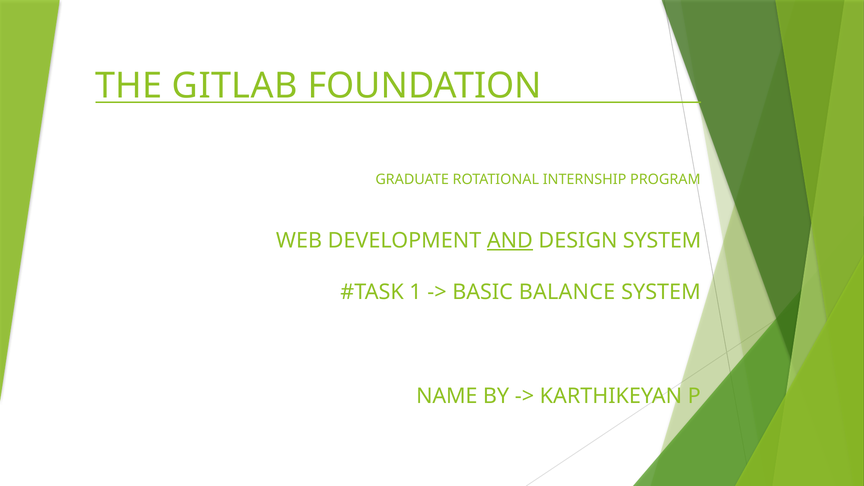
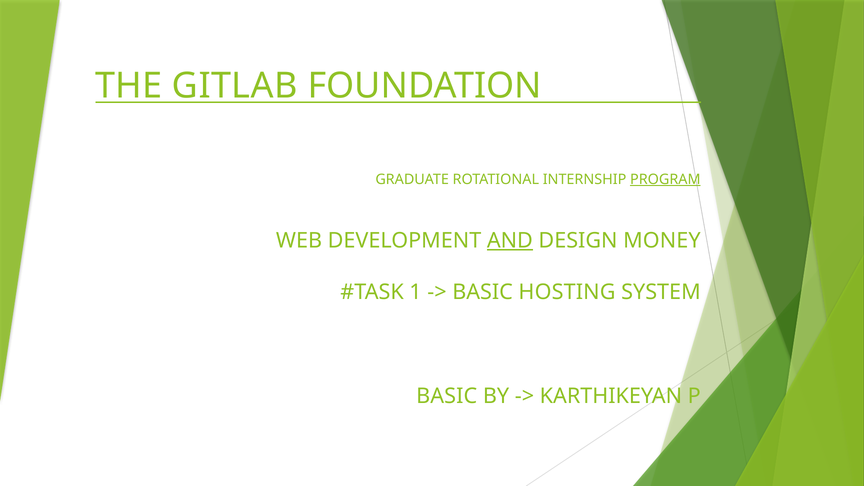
PROGRAM underline: none -> present (665, 179)
DESIGN SYSTEM: SYSTEM -> MONEY (662, 240)
BALANCE: BALANCE -> HOSTING (567, 292)
NAME: NAME -> BASIC (447, 396)
